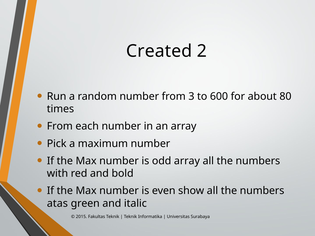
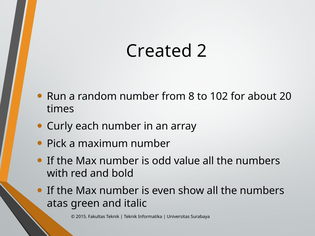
3: 3 -> 8 (191, 96)
600: 600 -> 102 (219, 96)
80: 80 -> 20 (285, 96)
From: From -> Curly (60, 126)
odd array: array -> value (187, 161)
